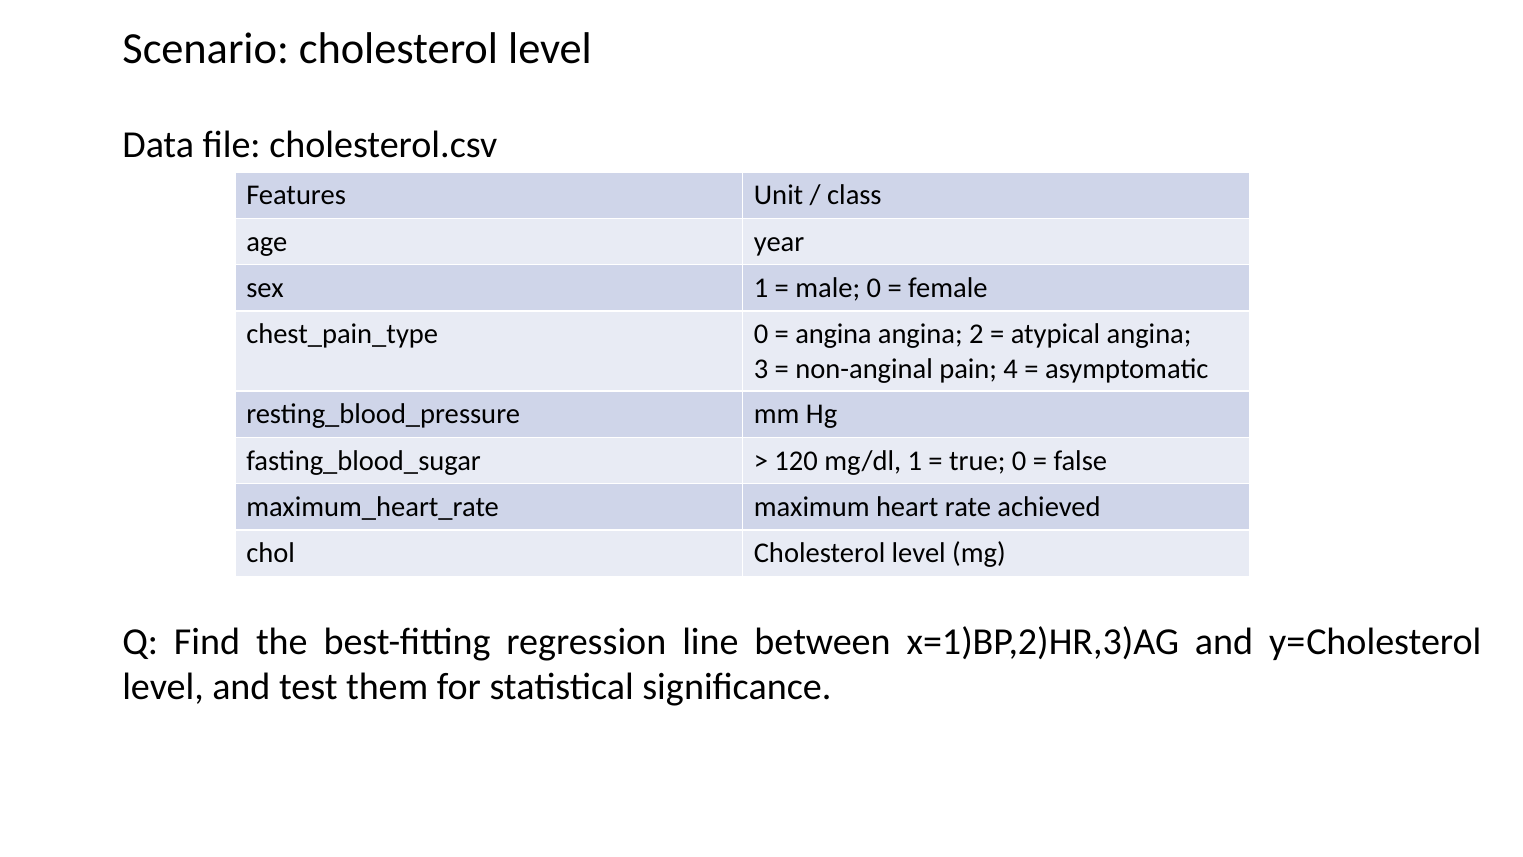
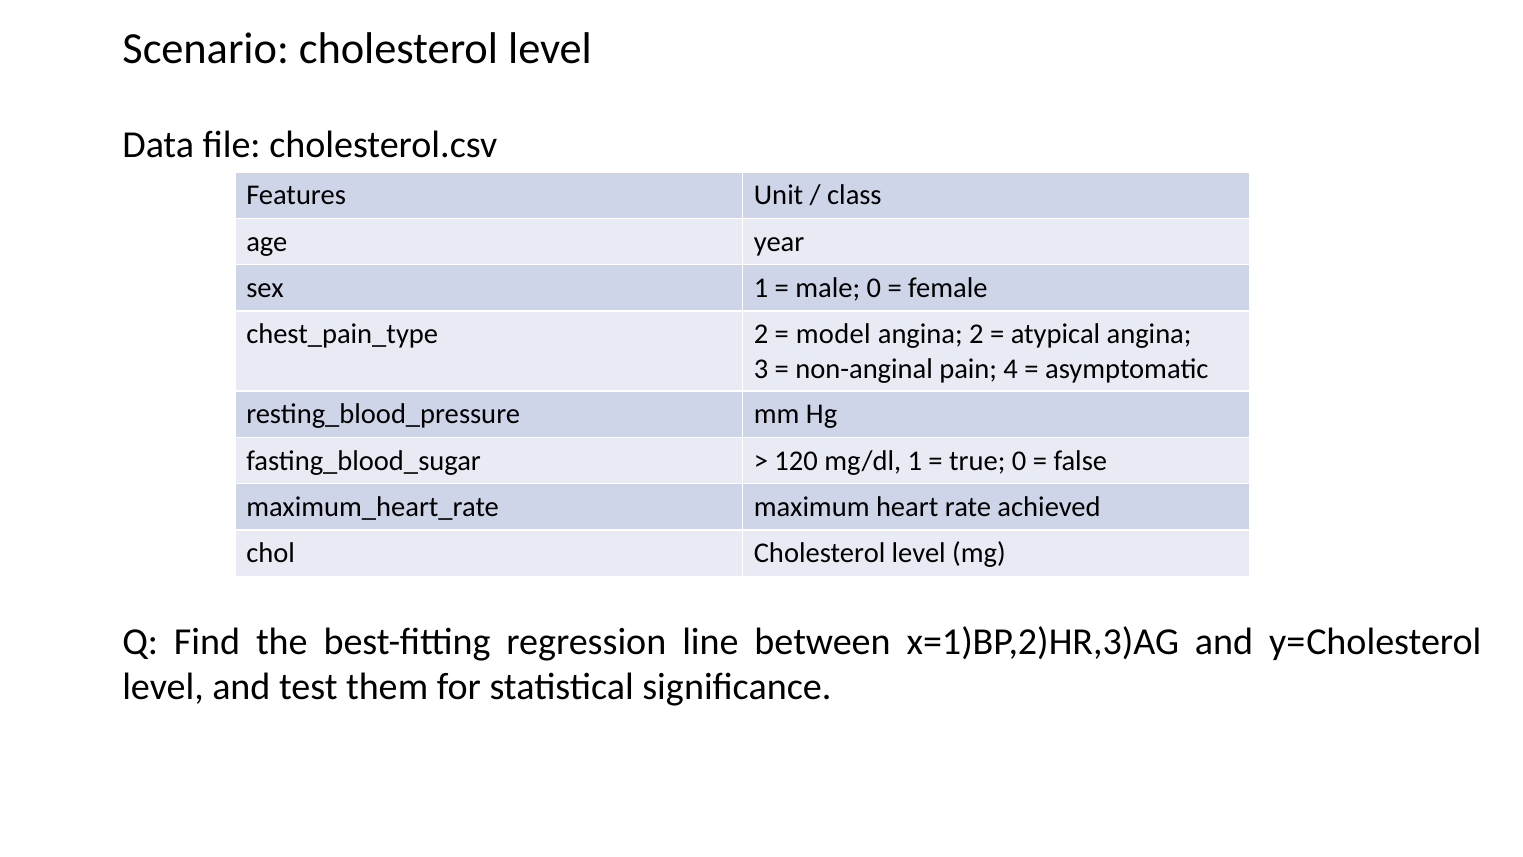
0: 0 -> 2 (761, 334)
angina: angina -> model (833, 334)
